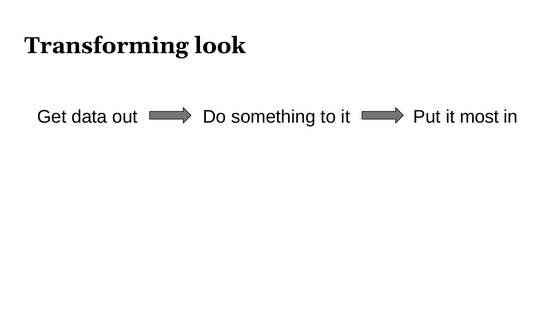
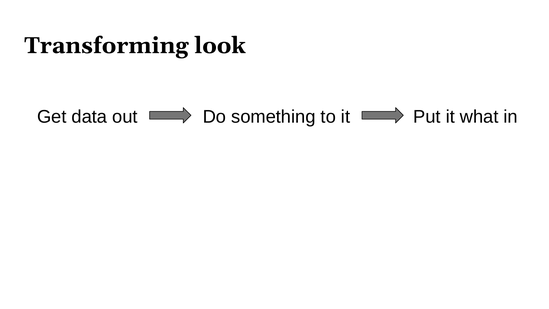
most: most -> what (479, 117)
